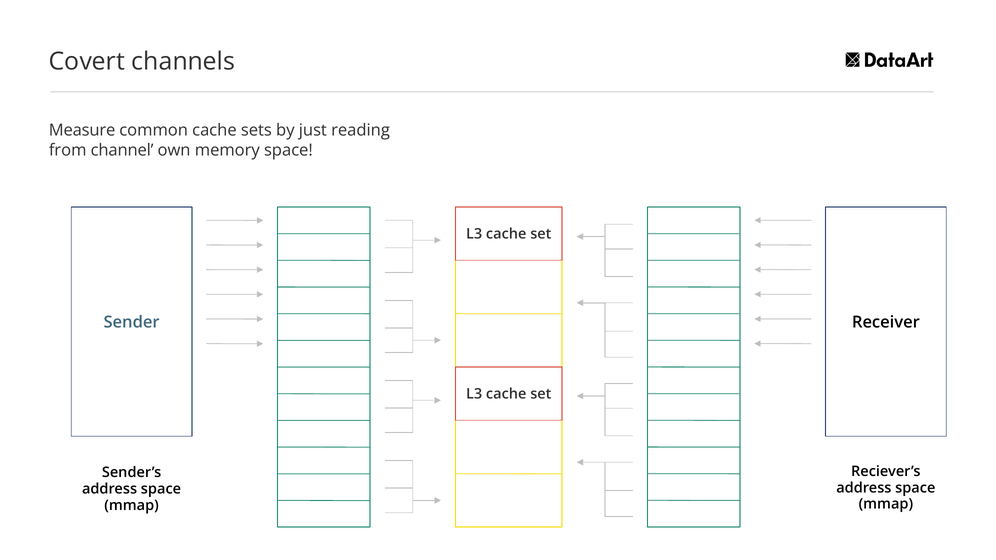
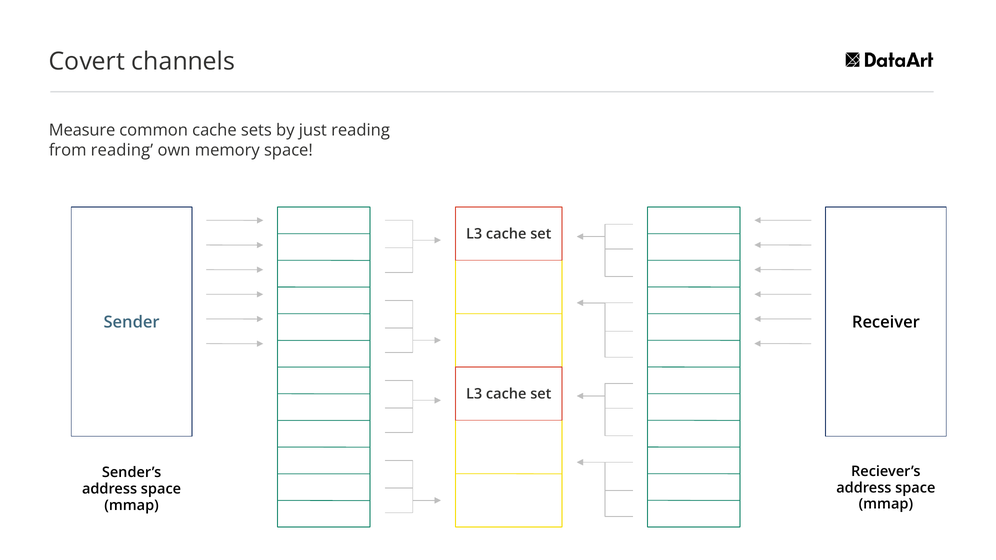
from channel: channel -> reading (122, 150)
